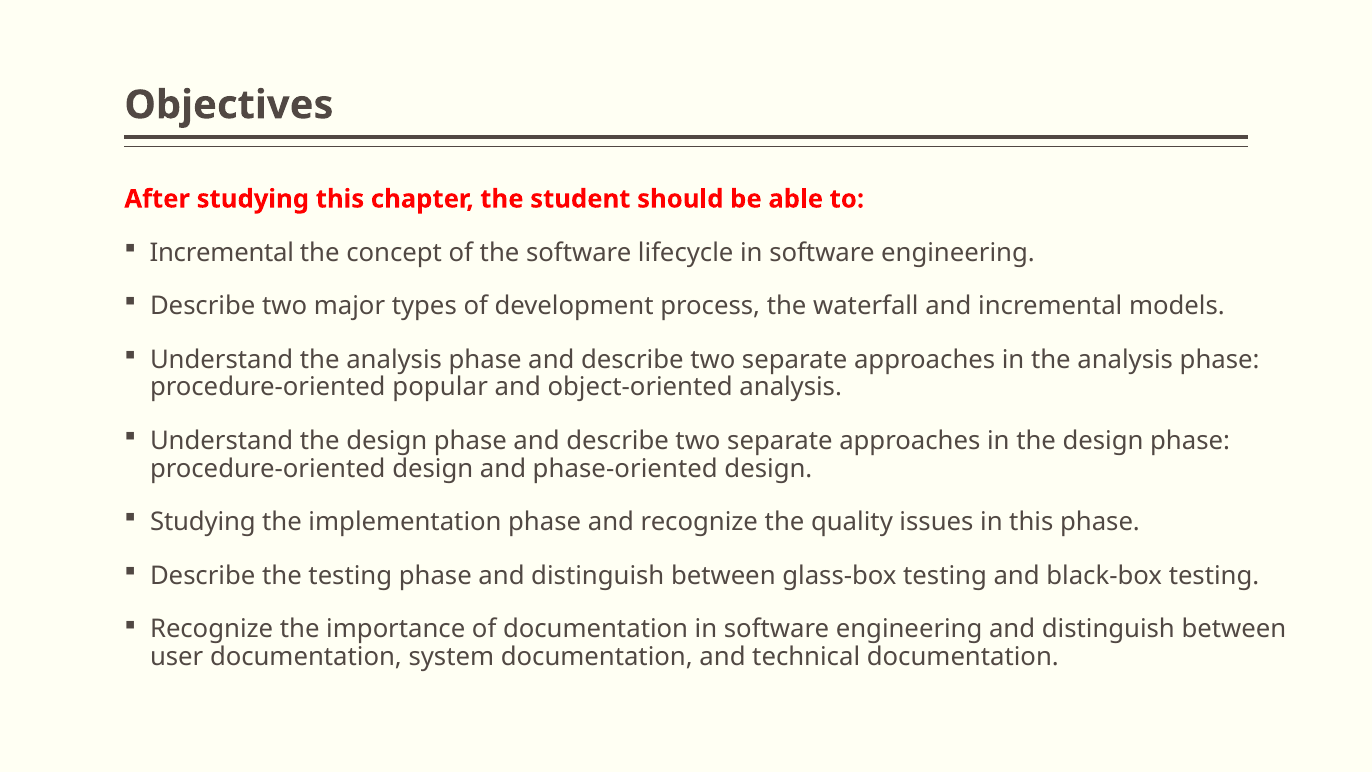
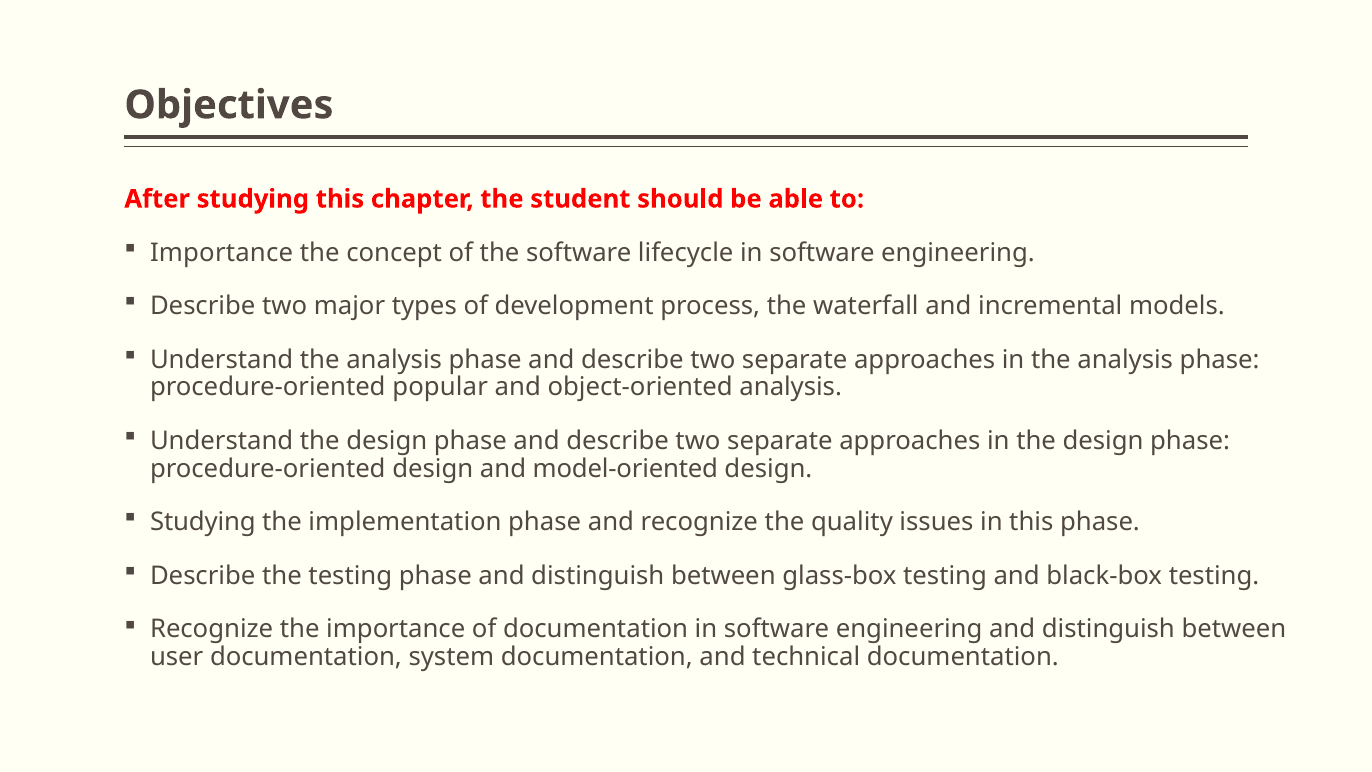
Incremental: Incremental -> Importance (222, 252)
phase-oriented: phase-oriented -> model-oriented (625, 469)
